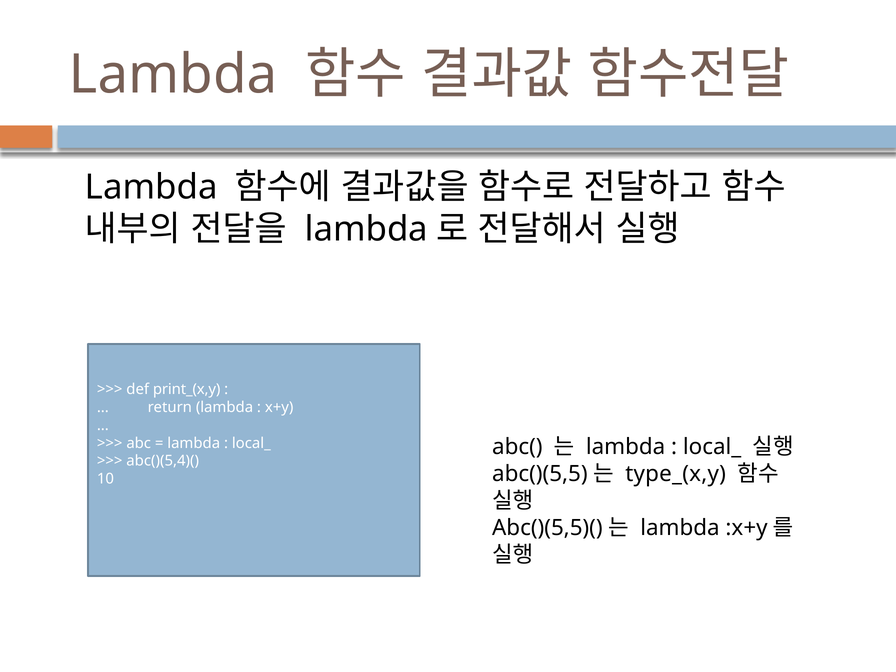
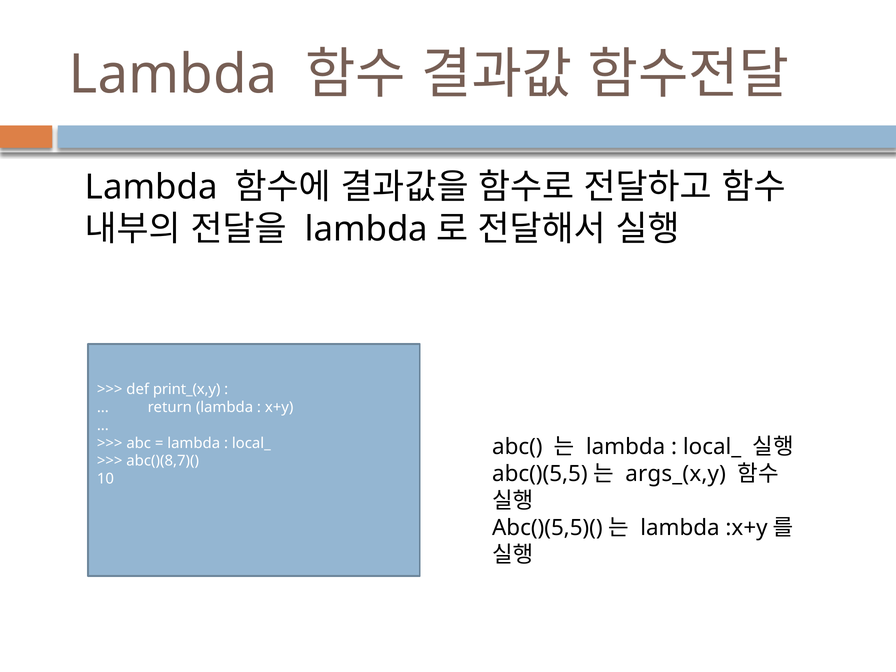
abc()(5,4)(: abc()(5,4)( -> abc()(8,7)( (163, 461)
type_(x,y: type_(x,y -> args_(x,y (676, 474)
